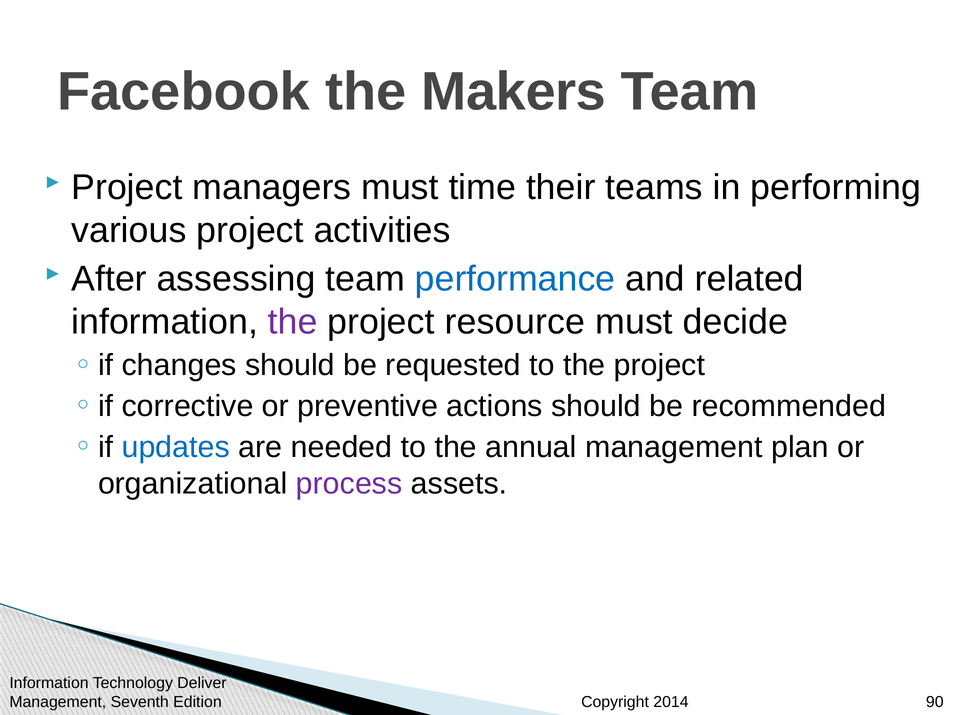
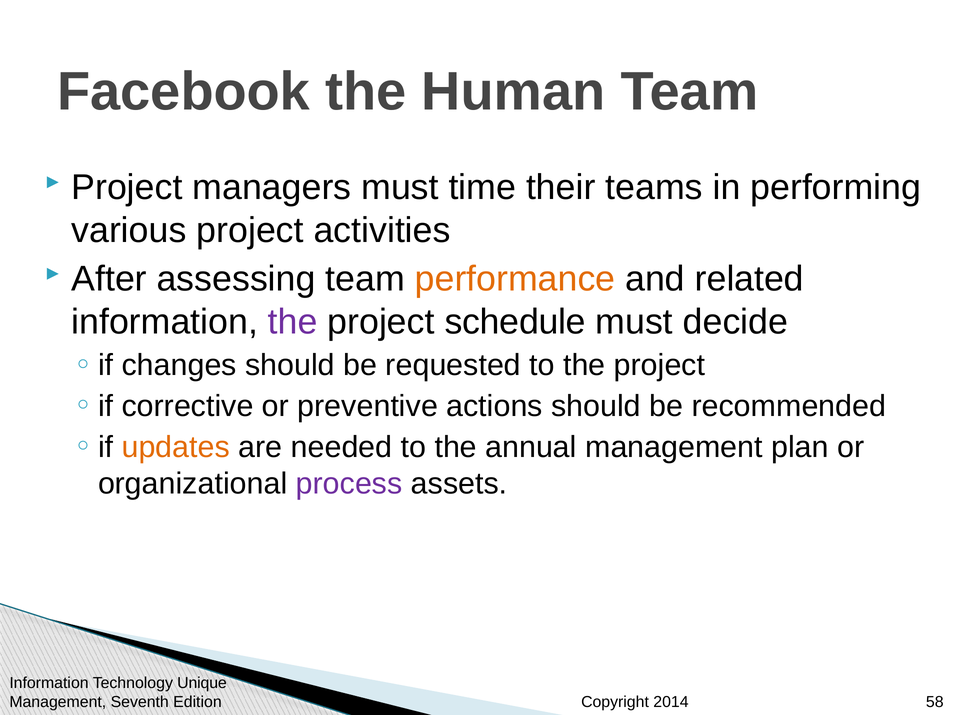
Makers: Makers -> Human (513, 92)
performance colour: blue -> orange (515, 279)
resource: resource -> schedule (515, 322)
updates colour: blue -> orange (176, 447)
Deliver: Deliver -> Unique (202, 683)
90: 90 -> 58 (935, 702)
